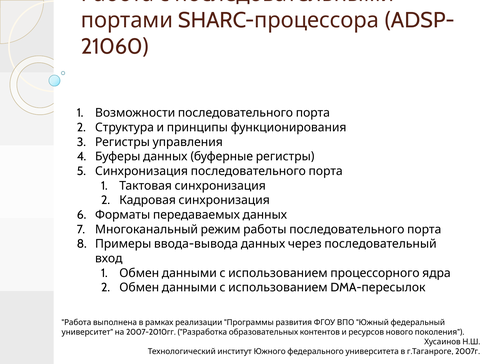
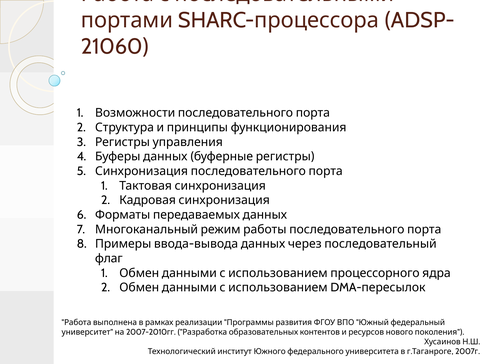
вход: вход -> флаг (109, 258)
